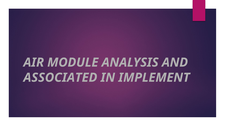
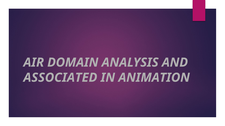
MODULE: MODULE -> DOMAIN (73, 63)
IMPLEMENT: IMPLEMENT -> ANIMATION (154, 78)
